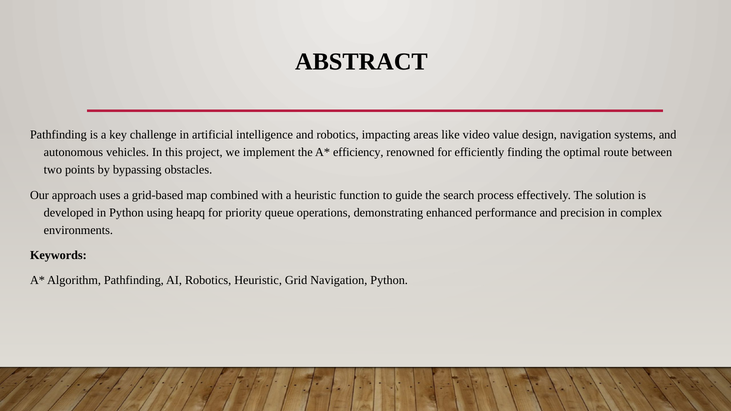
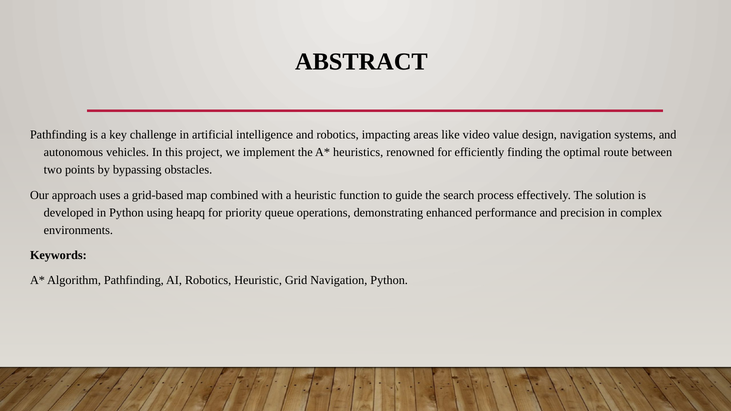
efficiency: efficiency -> heuristics (358, 152)
